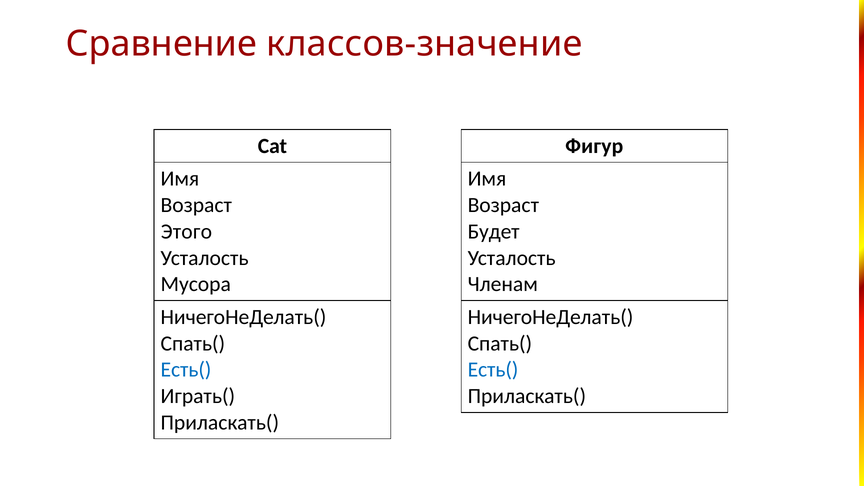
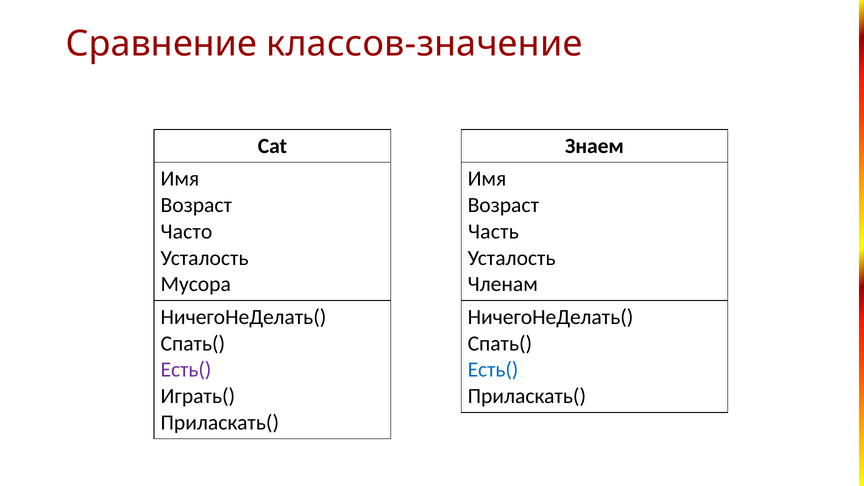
Фигур: Фигур -> Знаем (594, 146)
Этого: Этого -> Часто (186, 232)
Будет: Будет -> Часть (493, 232)
Есть( colour: blue -> purple (186, 370)
